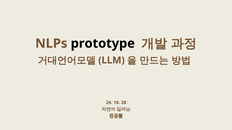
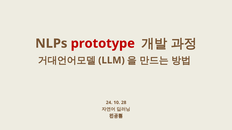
prototype colour: black -> red (103, 44)
